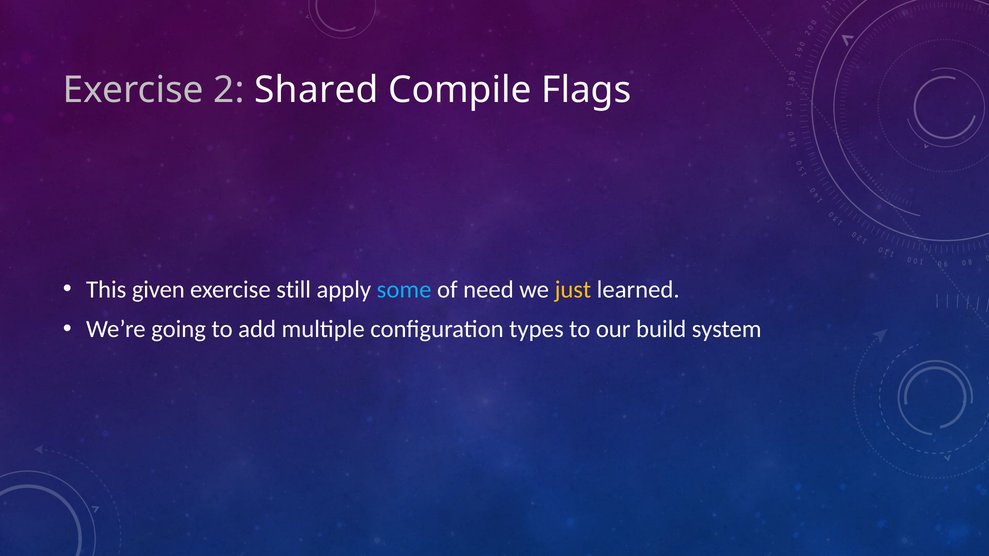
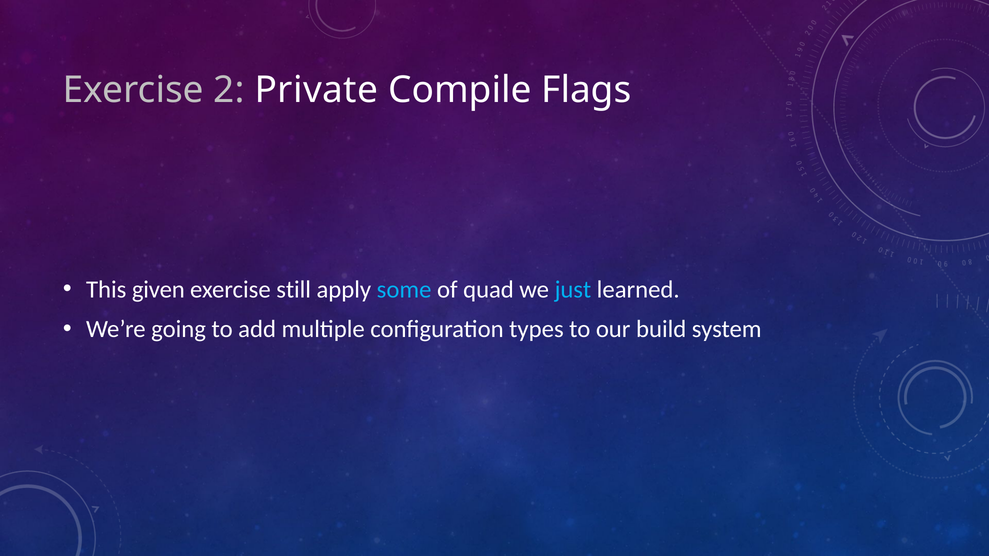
Shared: Shared -> Private (316, 90)
need: need -> quad (489, 290)
just colour: yellow -> light blue (573, 290)
